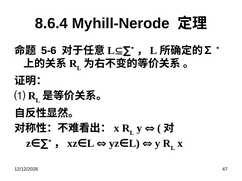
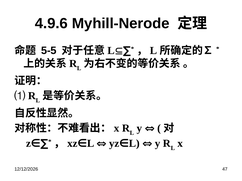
8.6.4: 8.6.4 -> 4.9.6 (51, 23)
5-6: 5-6 -> 5-5 (49, 51)
